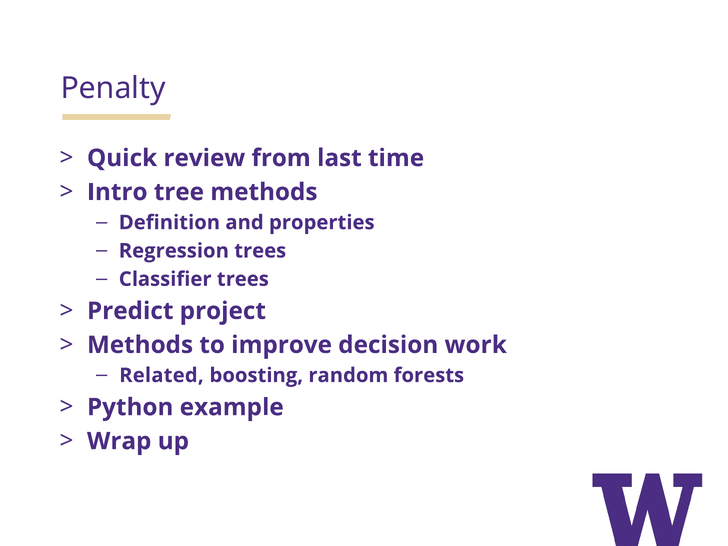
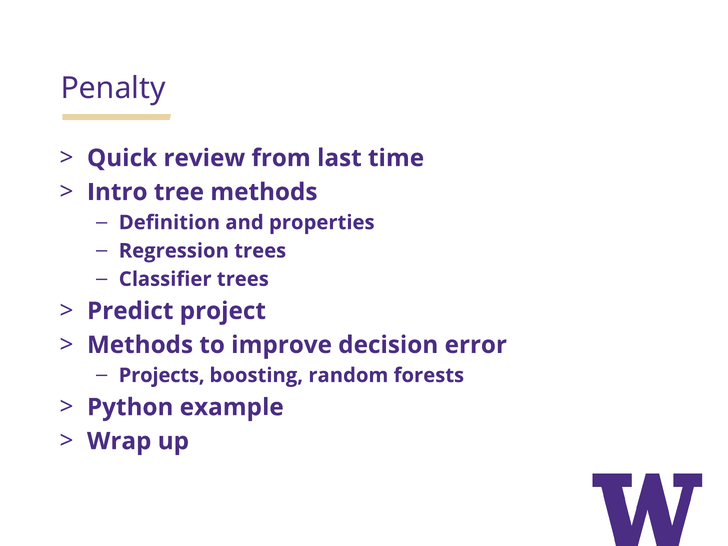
work: work -> error (476, 345)
Related: Related -> Projects (162, 375)
